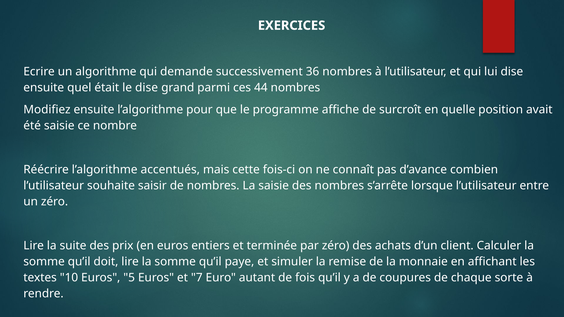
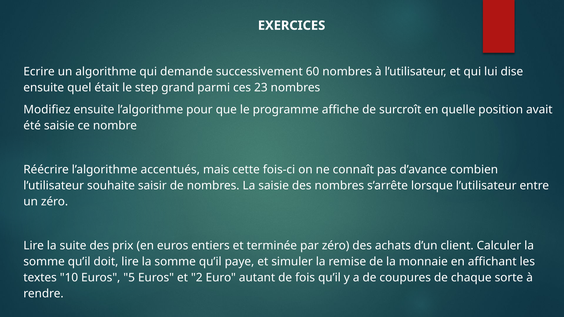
36: 36 -> 60 (313, 72)
le dise: dise -> step (147, 88)
44: 44 -> 23 (261, 88)
7: 7 -> 2 (197, 278)
